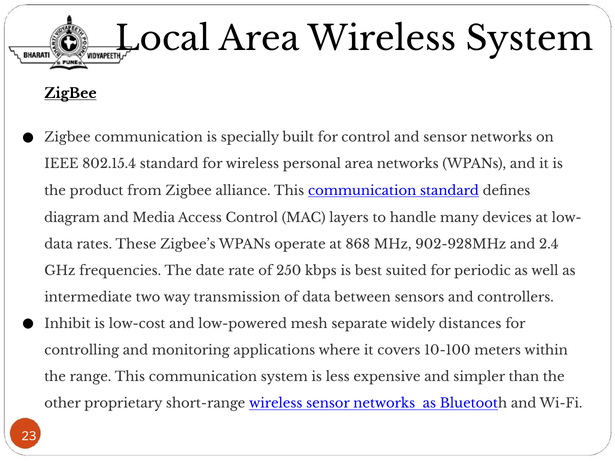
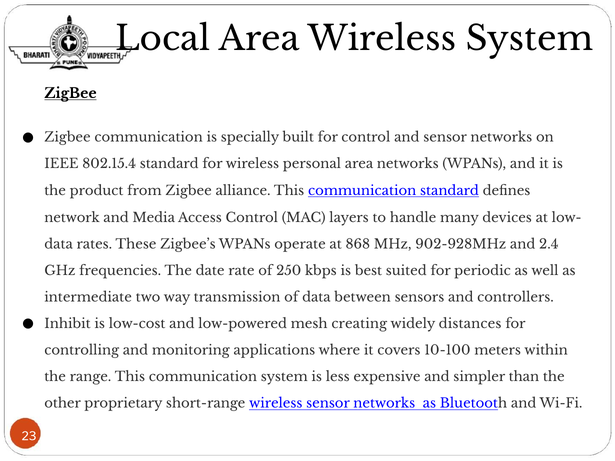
diagram: diagram -> network (72, 218)
separate: separate -> creating (359, 324)
